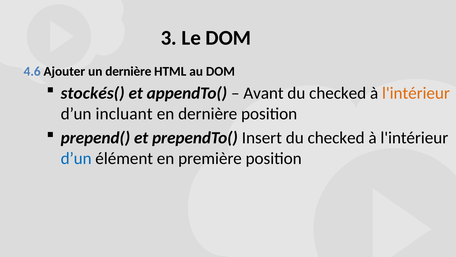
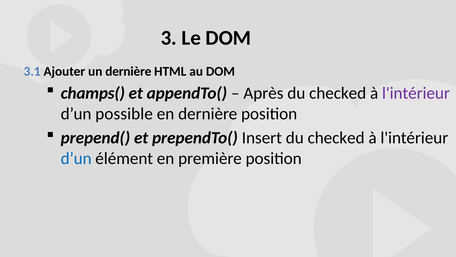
4.6: 4.6 -> 3.1 (32, 71)
stockés(: stockés( -> champs( (93, 93)
Avant: Avant -> Après (263, 93)
l'intérieur colour: orange -> purple (416, 93)
incluant: incluant -> possible (124, 114)
